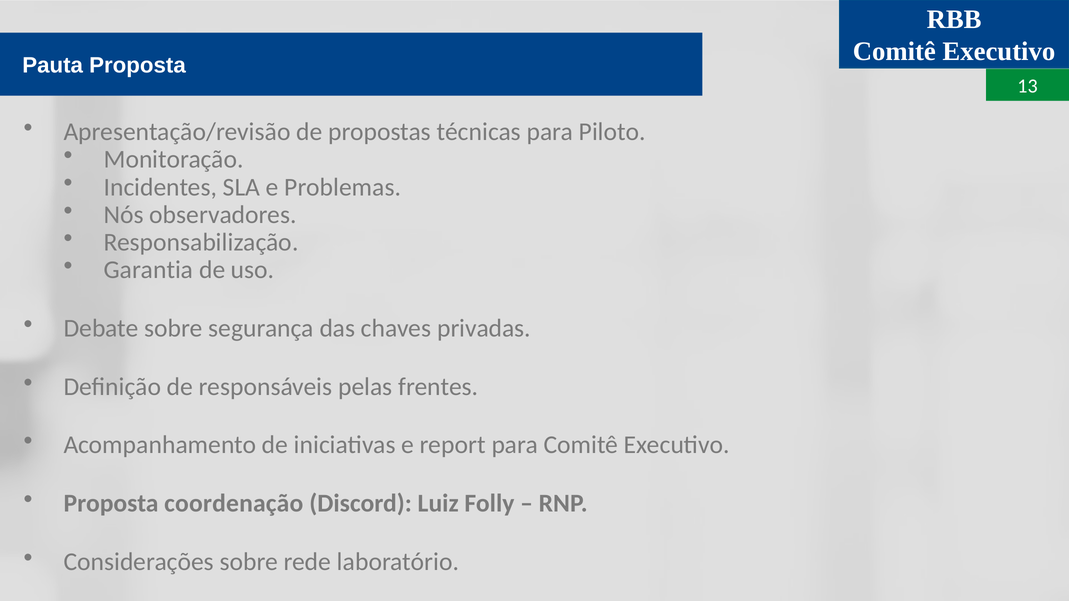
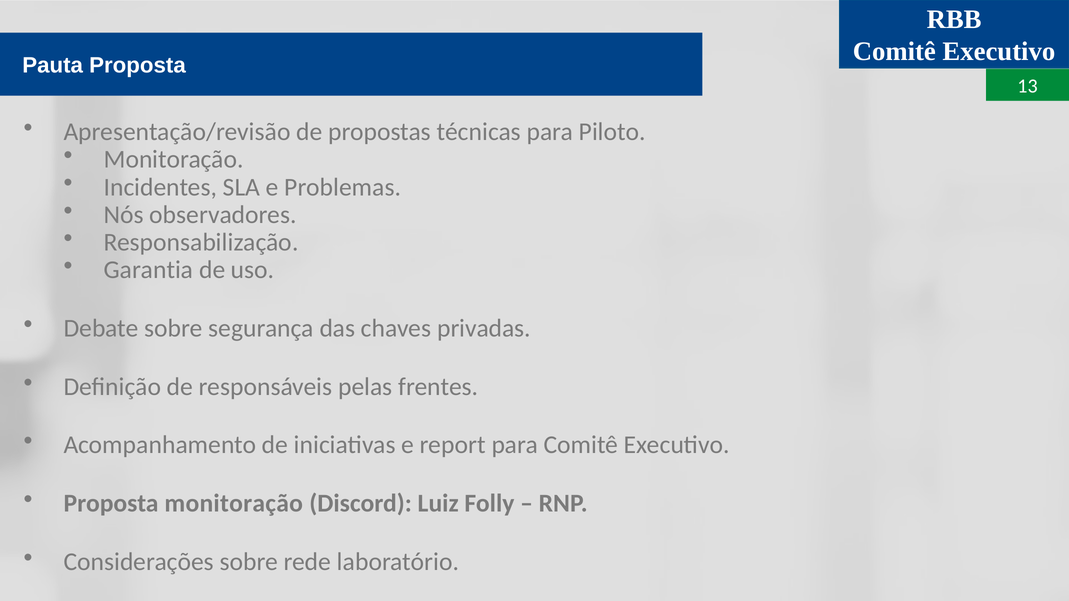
Proposta coordenação: coordenação -> monitoração (234, 504)
